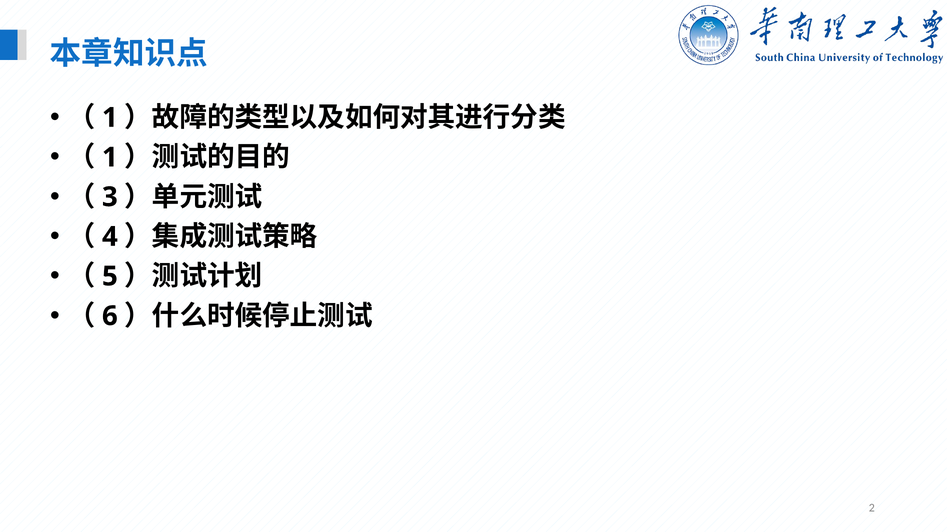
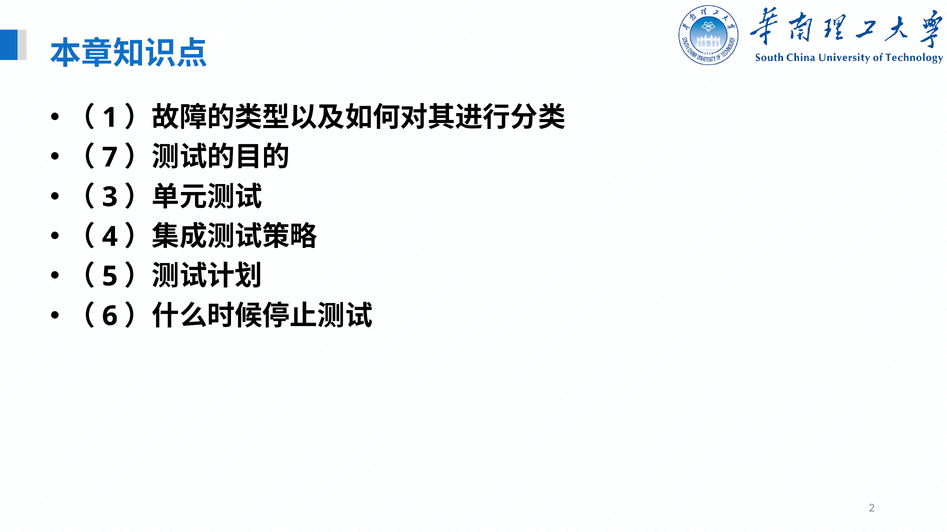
1: 1 -> 7 (110, 158)
